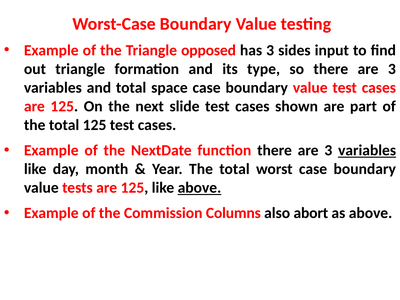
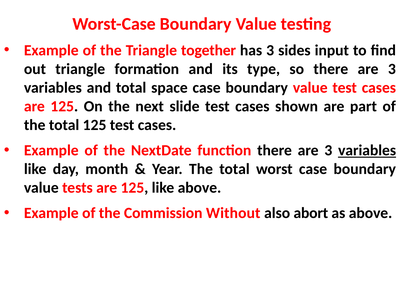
opposed: opposed -> together (209, 50)
above underline: present -> none (199, 188)
Columns: Columns -> Without (233, 213)
